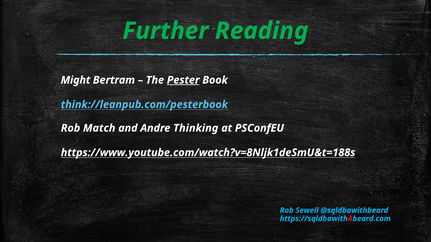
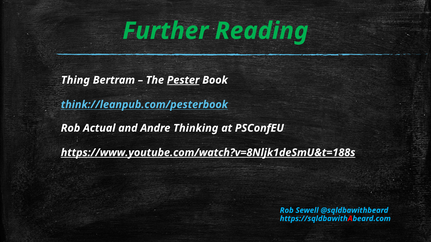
Might: Might -> Thing (75, 80)
Match: Match -> Actual (99, 128)
https://www.youtube.com/watch?v=8Nljk1deSmU&t=188s underline: none -> present (208, 153)
